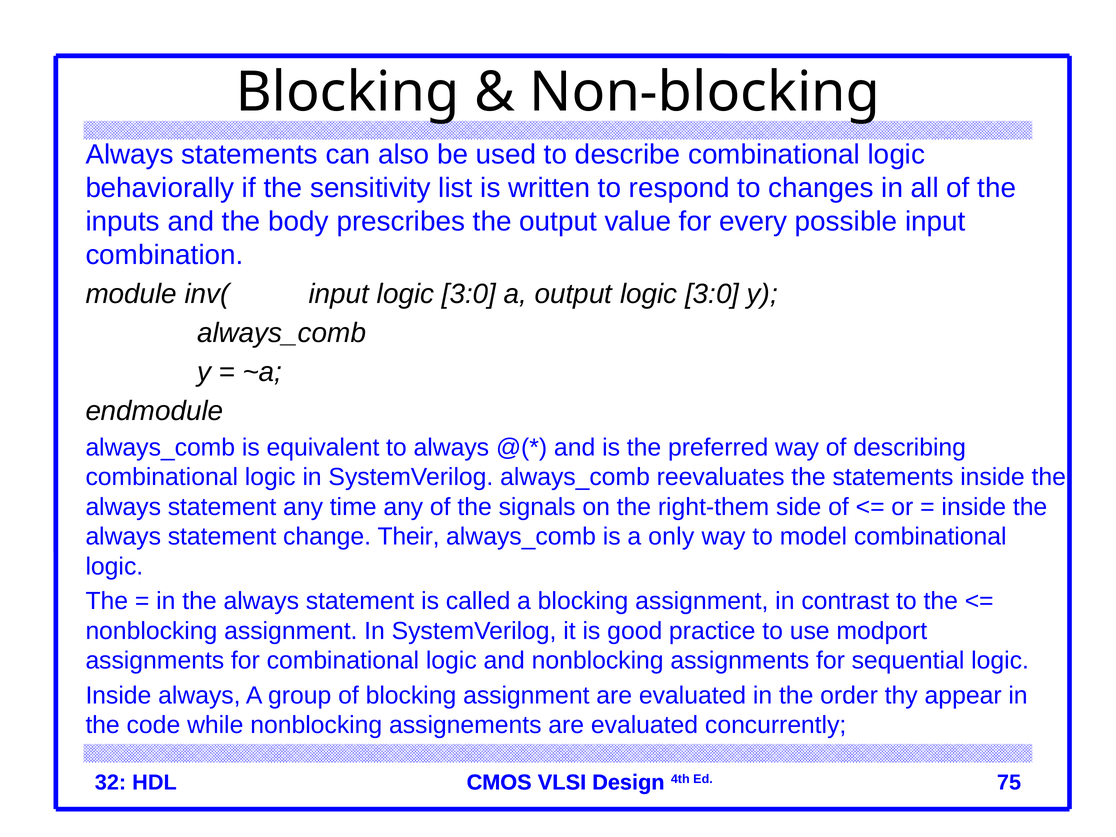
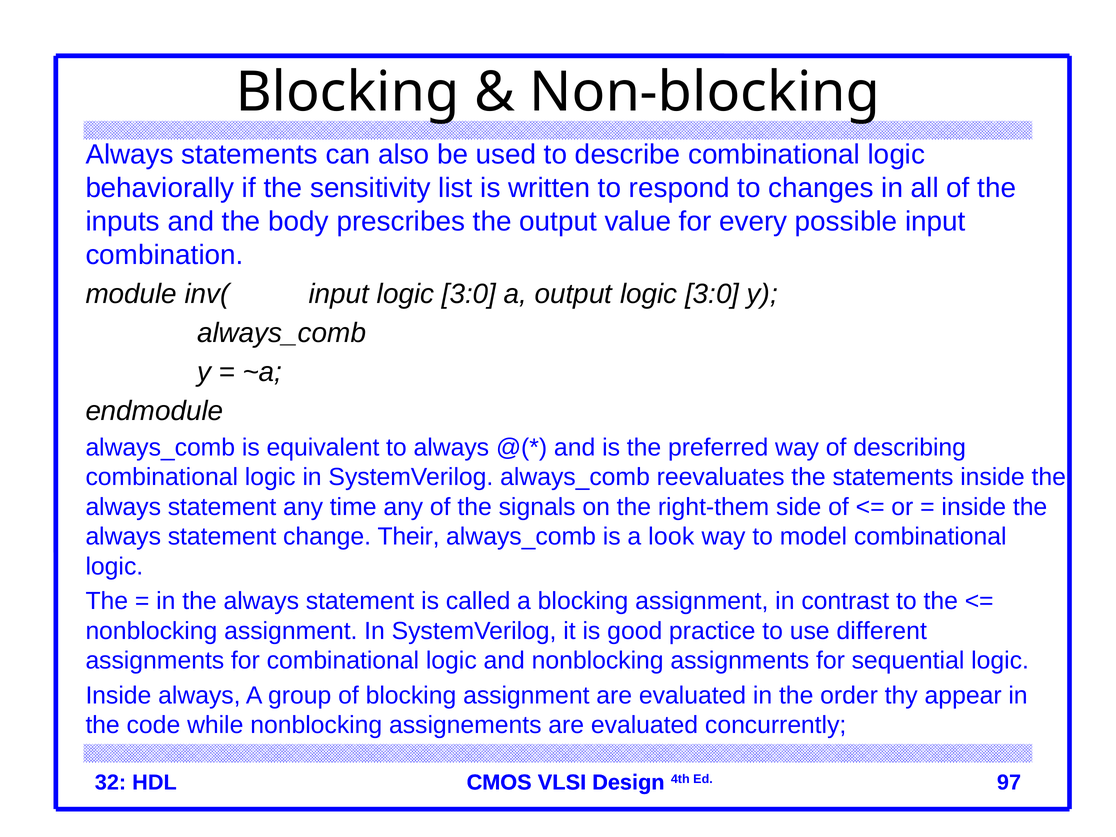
only: only -> look (671, 537)
modport: modport -> different (882, 631)
75: 75 -> 97 (1009, 783)
